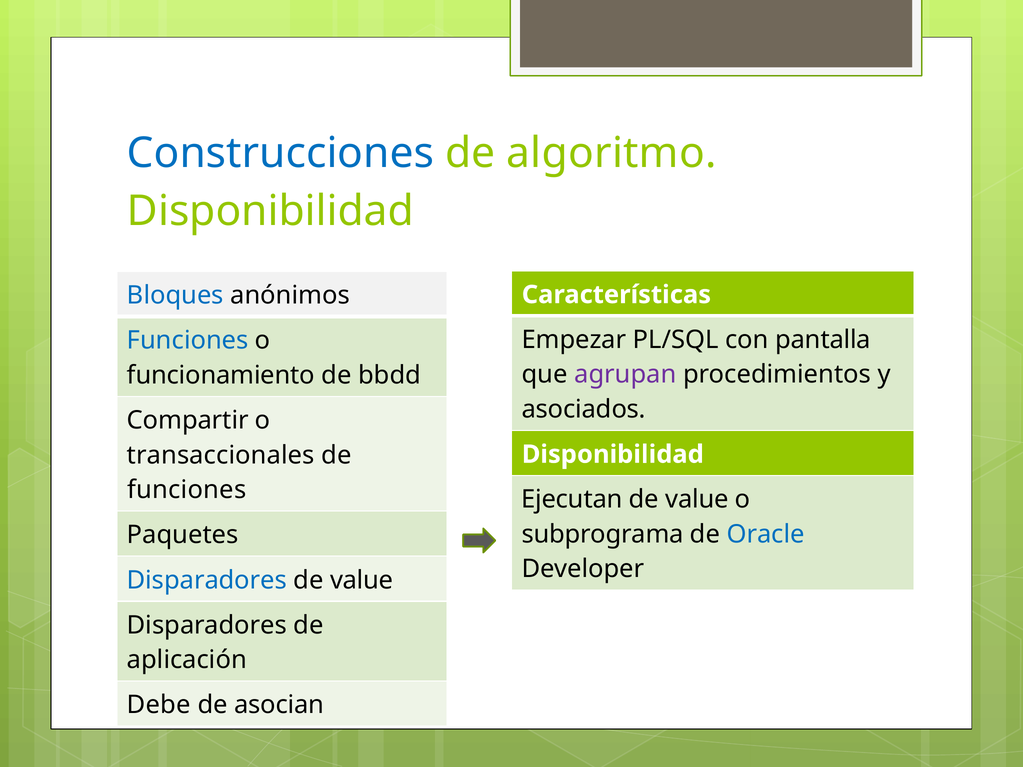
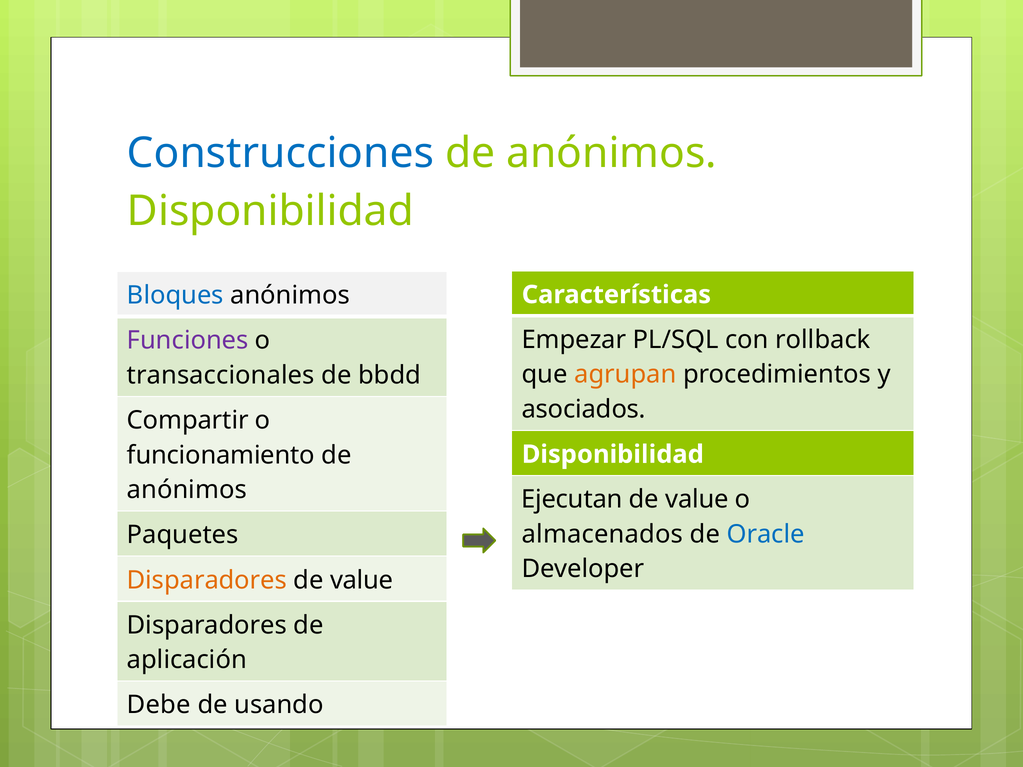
algoritmo: algoritmo -> anónimos (612, 153)
pantalla: pantalla -> rollback (823, 340)
Funciones colour: blue -> purple (188, 341)
agrupan colour: purple -> orange (625, 375)
funcionamiento: funcionamiento -> transaccionales (221, 375)
transaccionales: transaccionales -> funcionamiento (221, 455)
funciones: funciones -> anónimos (187, 490)
subprograma: subprograma -> almacenados (602, 534)
Disparadores colour: blue -> orange (207, 580)
asocian: asocian -> usando (279, 705)
